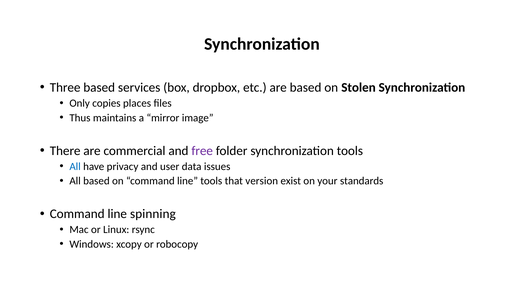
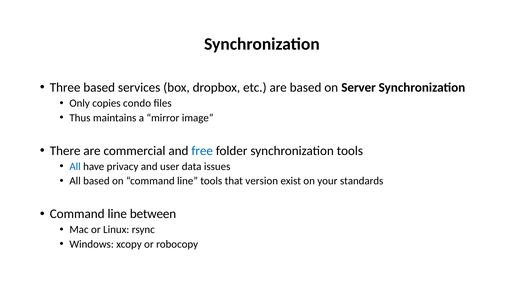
Stolen: Stolen -> Server (359, 87)
places: places -> condo (137, 103)
free colour: purple -> blue (202, 151)
spinning: spinning -> between (153, 214)
